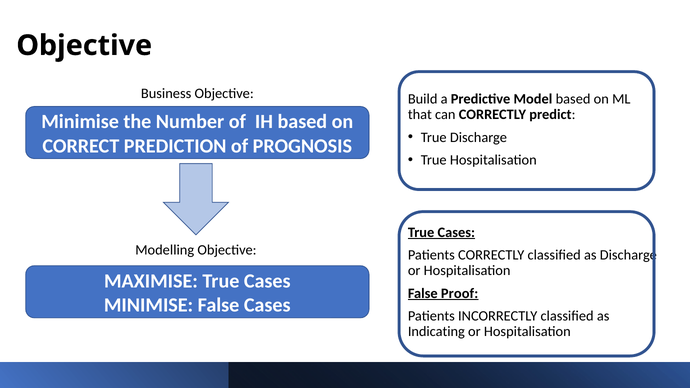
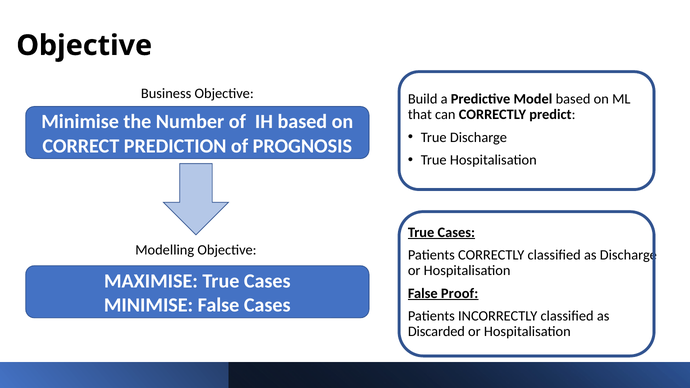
Indicating: Indicating -> Discarded (436, 332)
